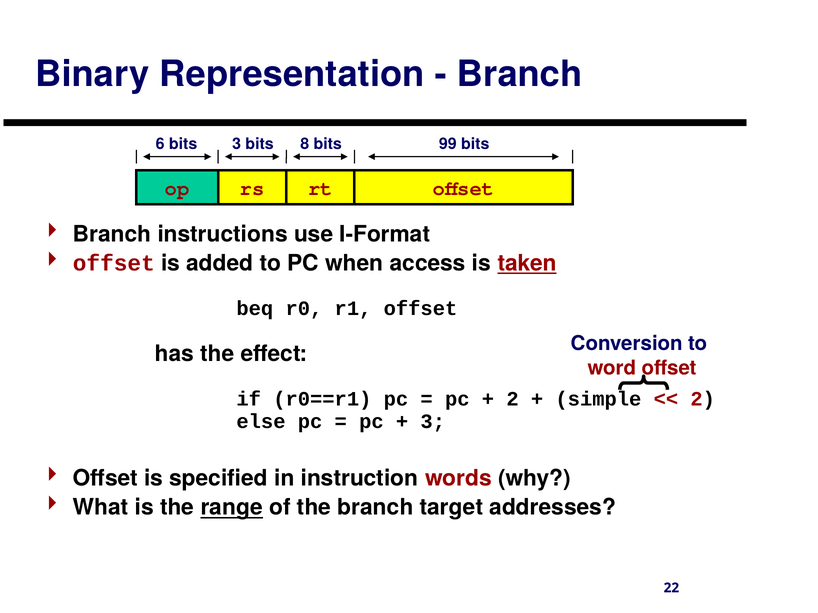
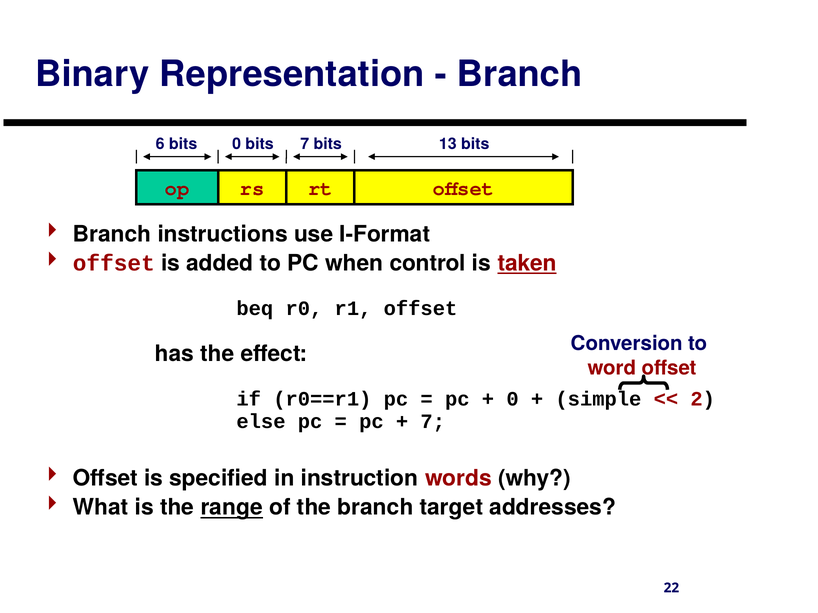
bits 3: 3 -> 0 (237, 144)
bits 8: 8 -> 7 (305, 144)
99: 99 -> 13 (448, 144)
access: access -> control (428, 263)
2: 2 -> 0 (513, 400)
3: 3 -> 7 (433, 422)
